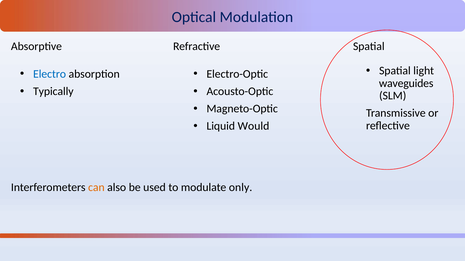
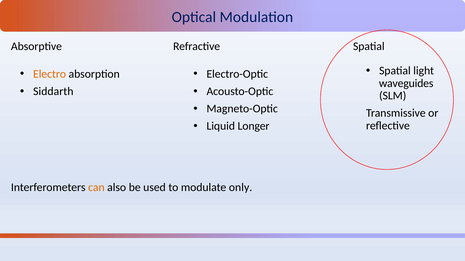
Electro colour: blue -> orange (50, 74)
Typically: Typically -> Siddarth (53, 92)
Would: Would -> Longer (254, 126)
